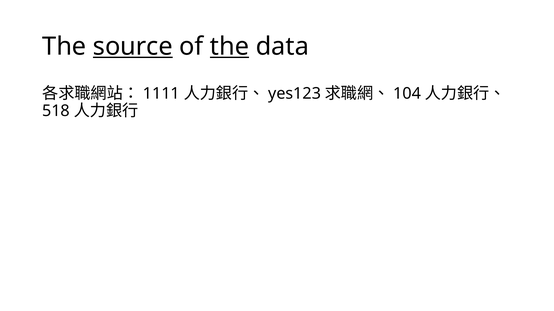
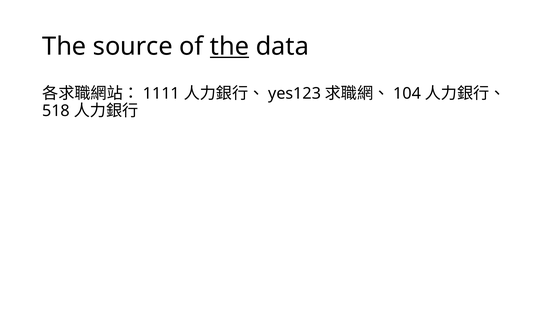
source underline: present -> none (133, 47)
